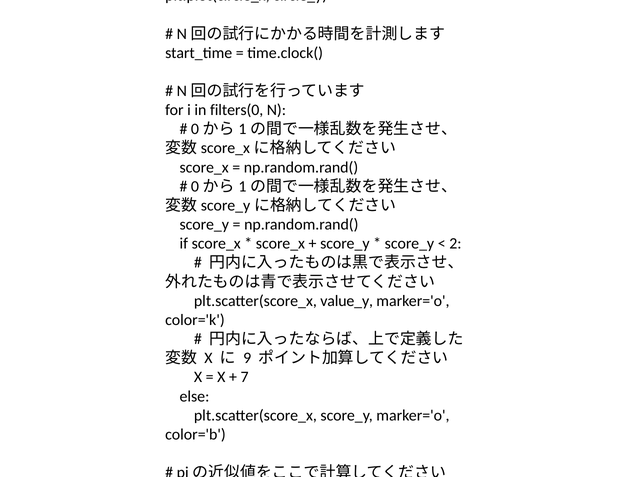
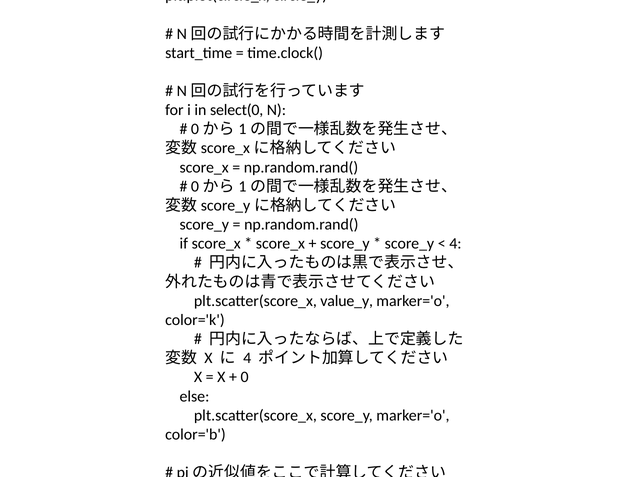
filters(0: filters(0 -> select(0 (237, 110)
2: 2 -> 4 (455, 244)
9: 9 -> 4 (247, 358)
7: 7 -> 0 (245, 377)
